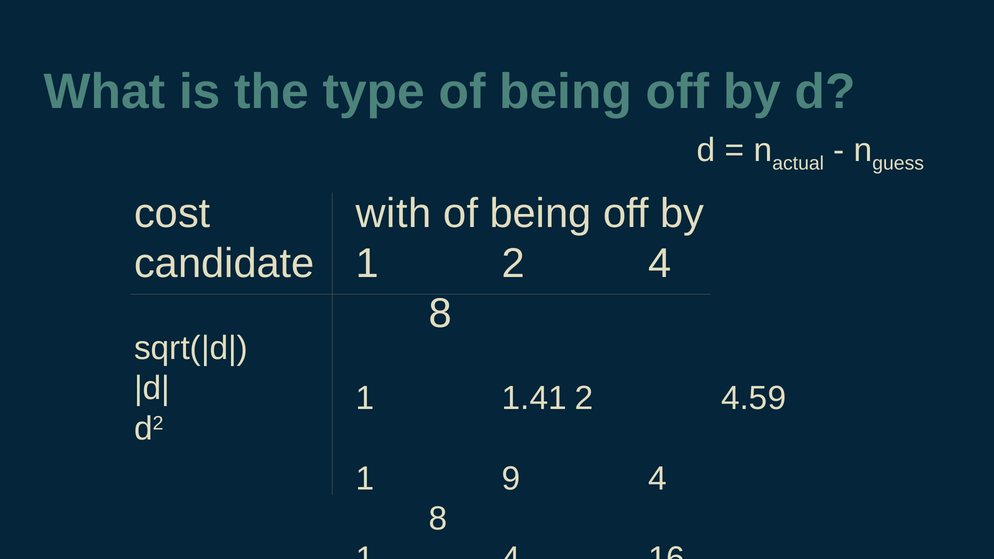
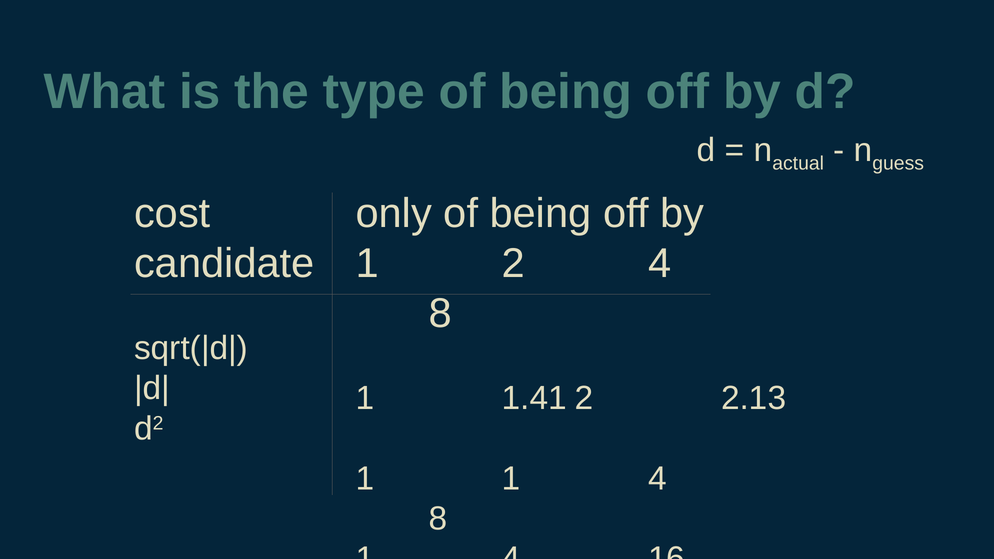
with: with -> only (394, 214)
4.59: 4.59 -> 2.13 (754, 398)
1 9: 9 -> 1 (511, 478)
